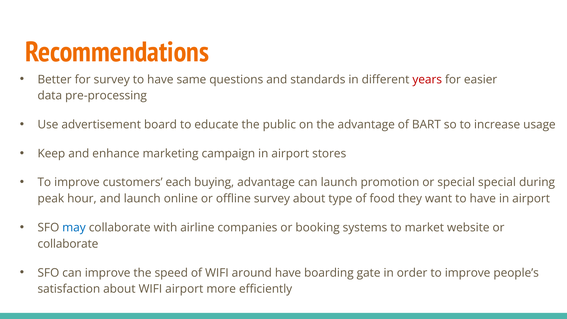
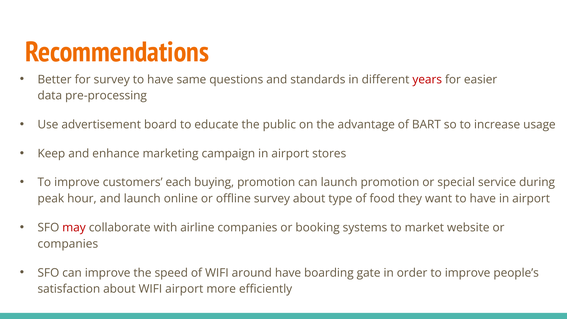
buying advantage: advantage -> promotion (266, 182)
special special: special -> service (497, 182)
may colour: blue -> red (74, 228)
collaborate: collaborate -> companies (68, 244)
